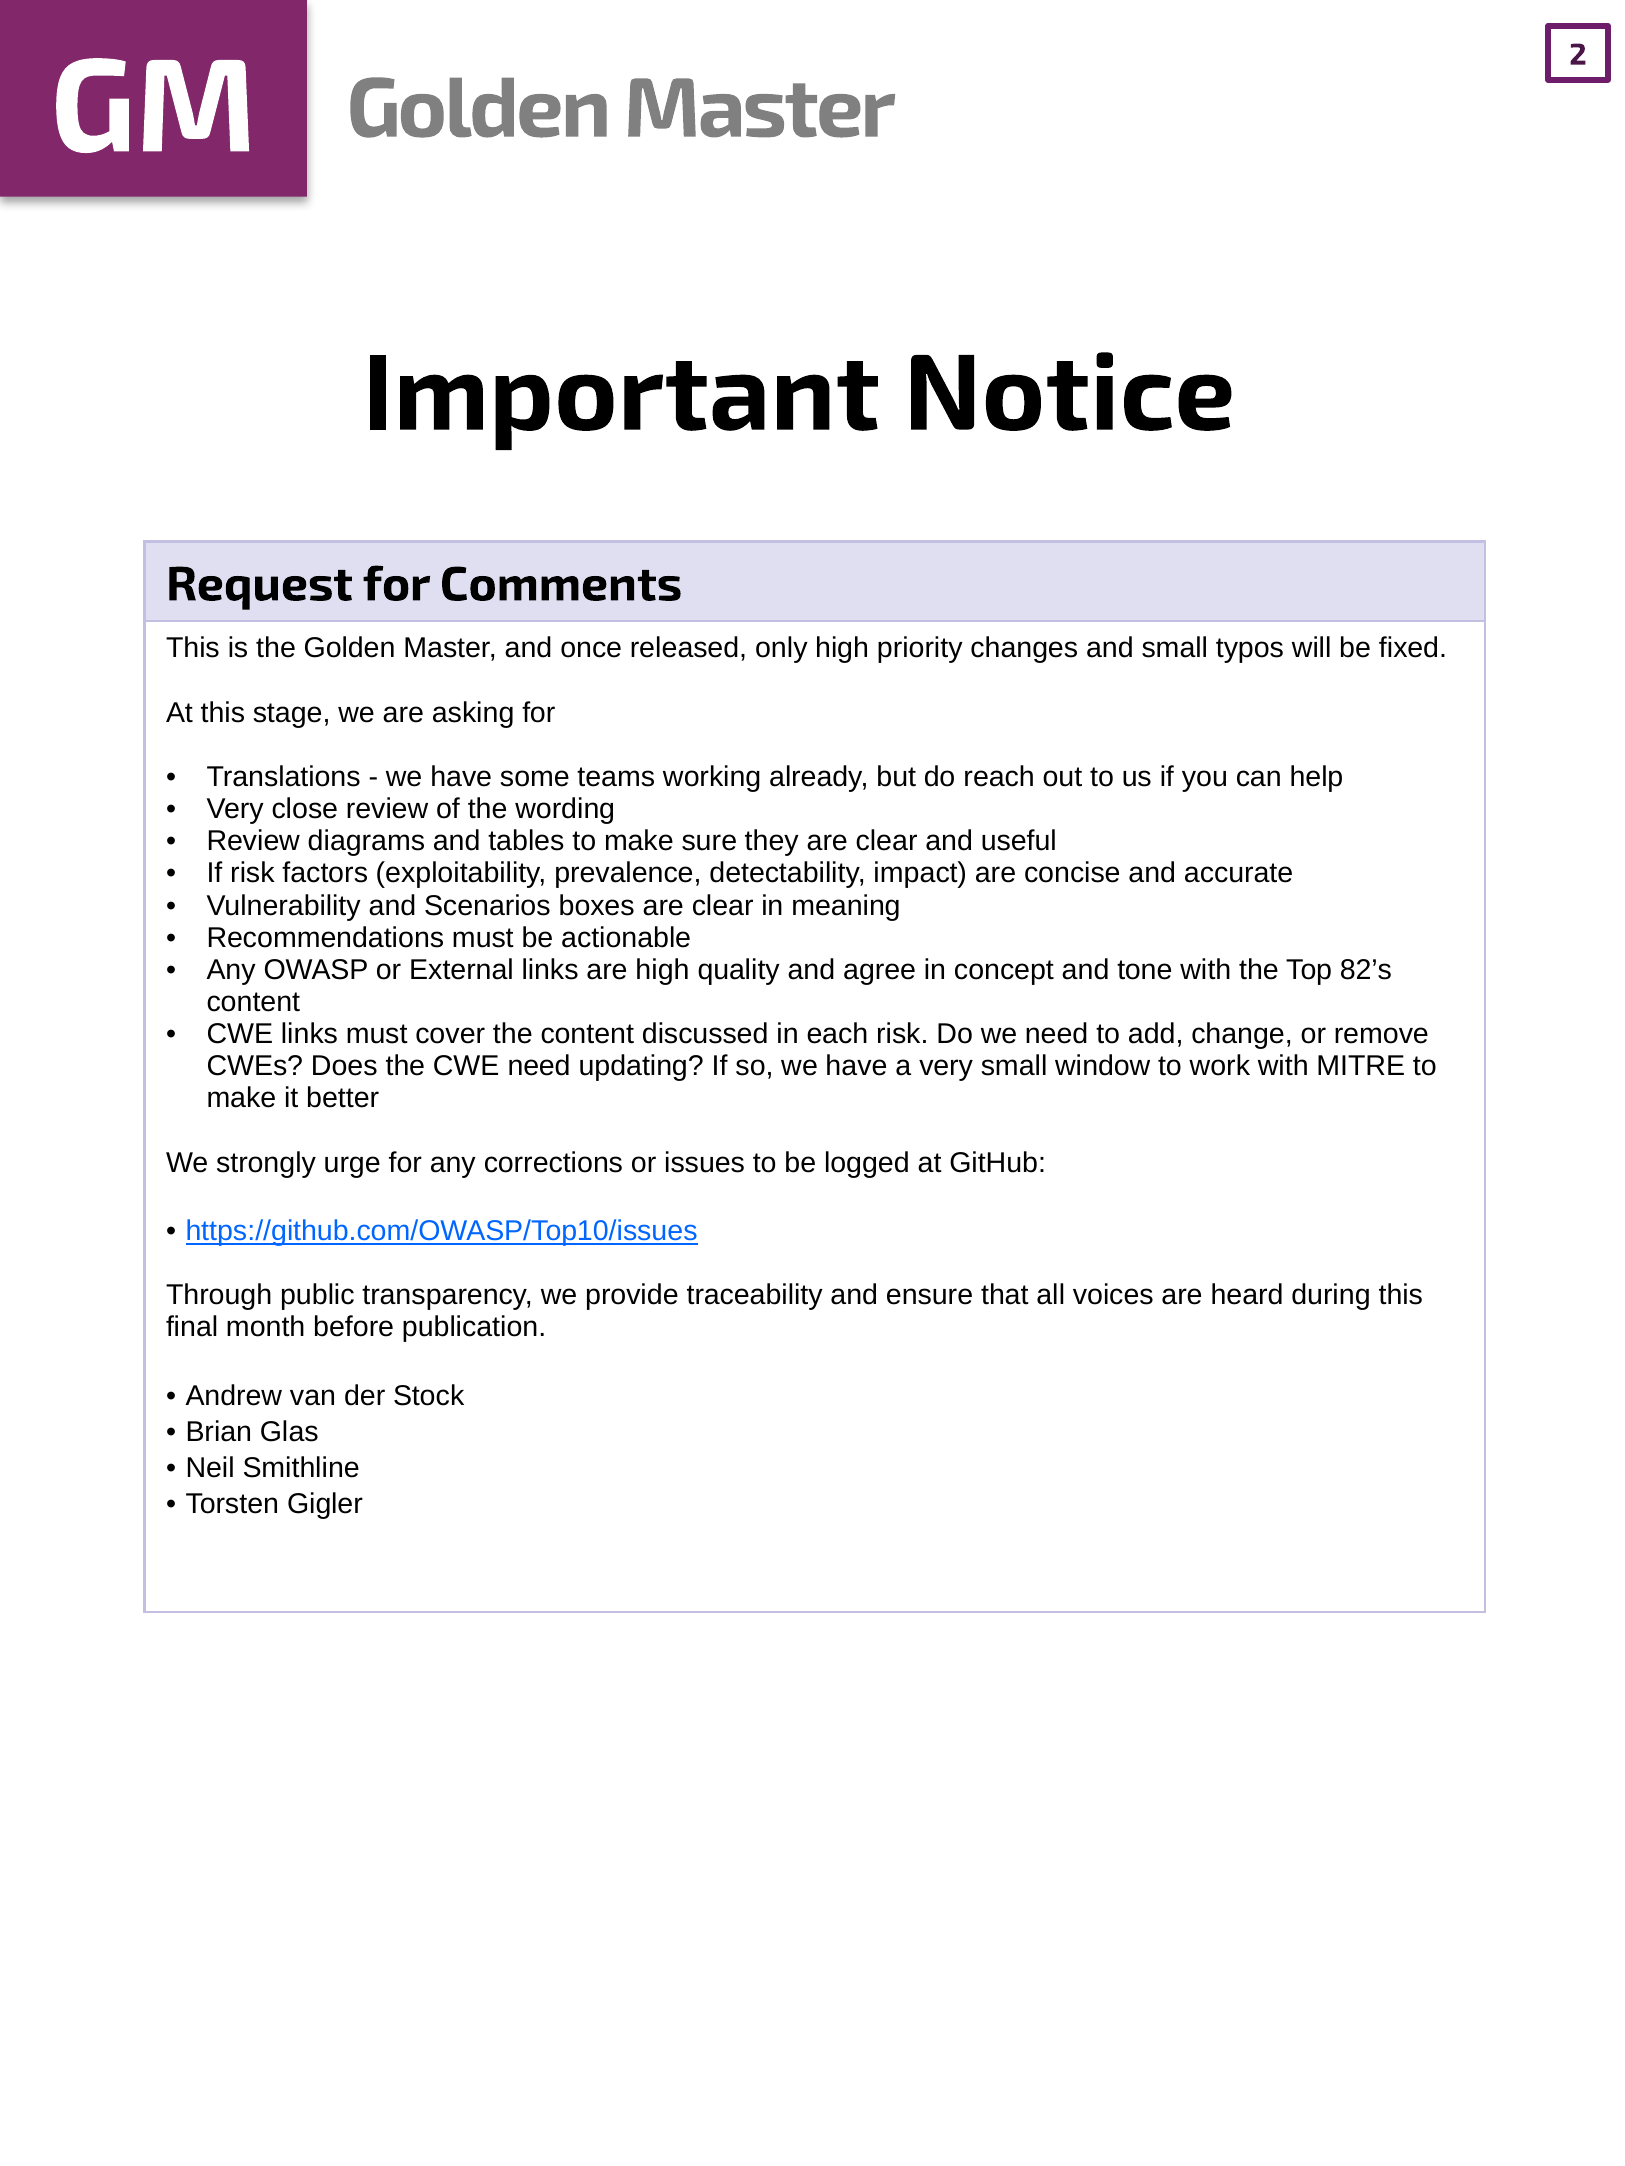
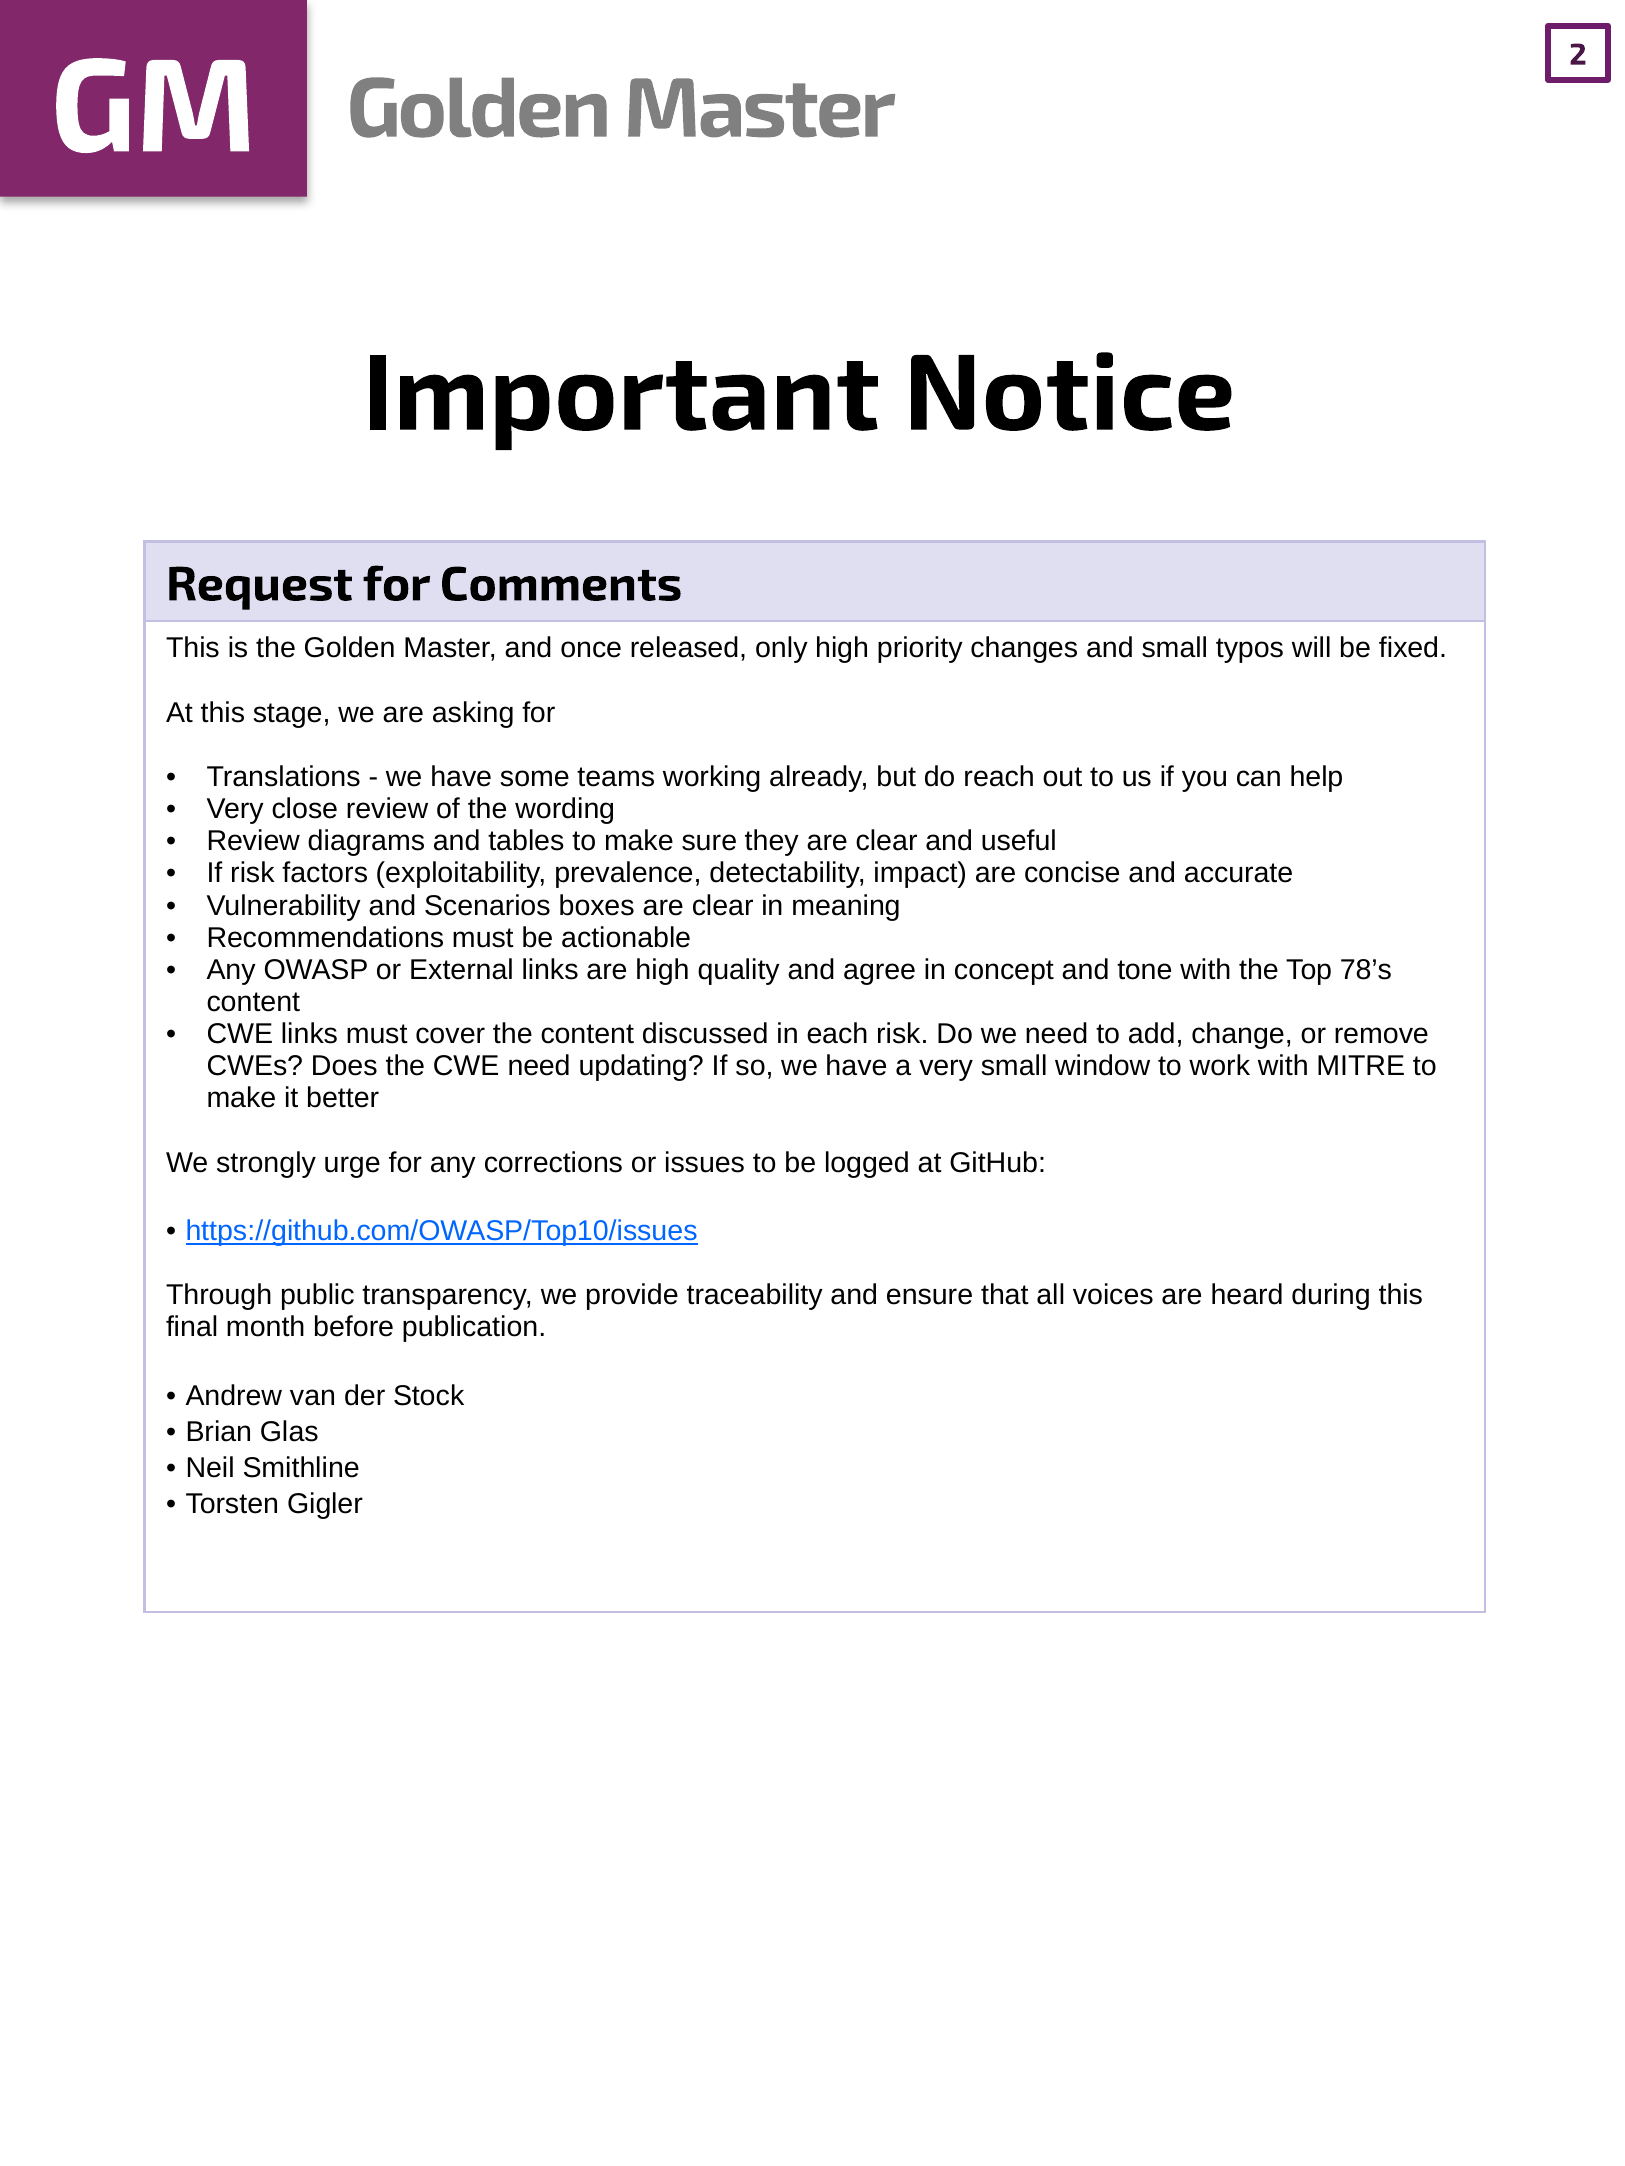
82’s: 82’s -> 78’s (1366, 970)
